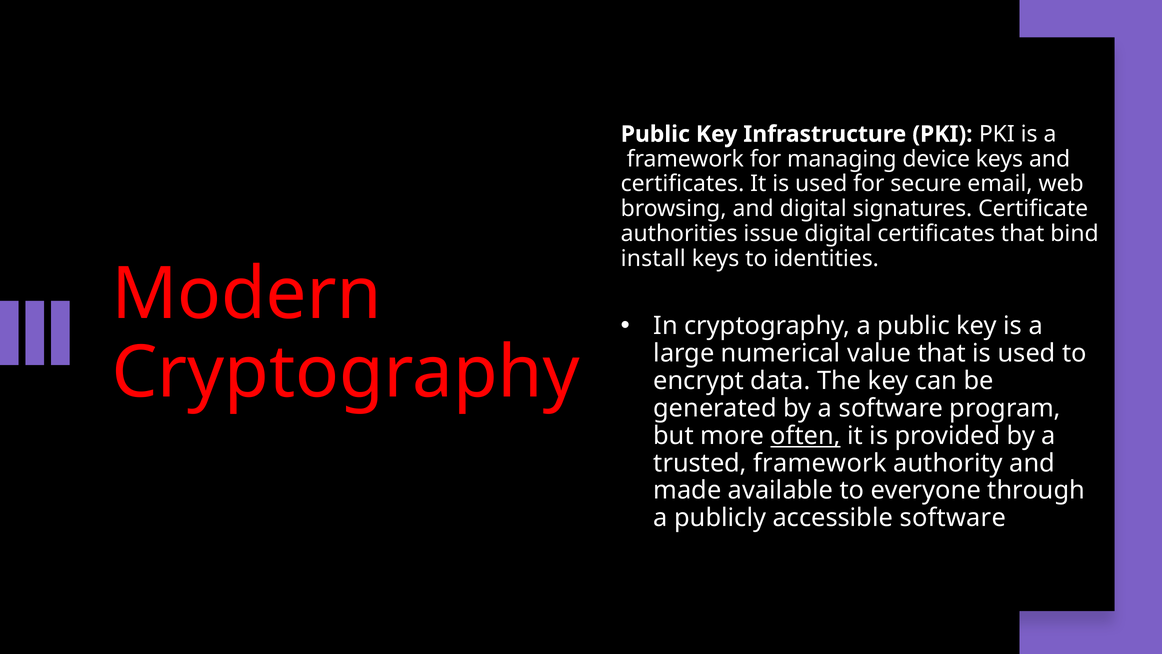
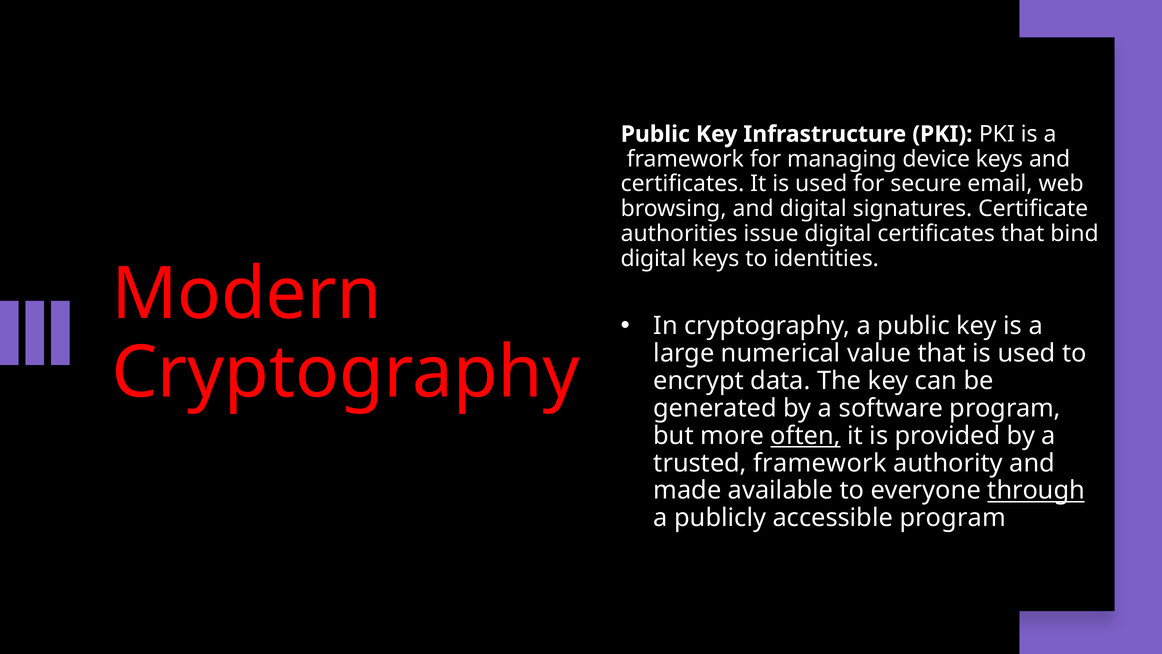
install: install -> digital (653, 258)
through underline: none -> present (1036, 490)
accessible software: software -> program (953, 518)
